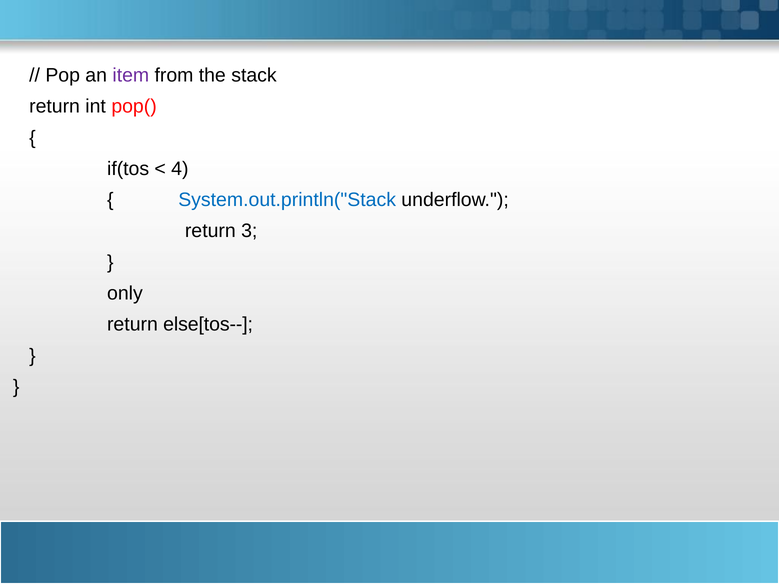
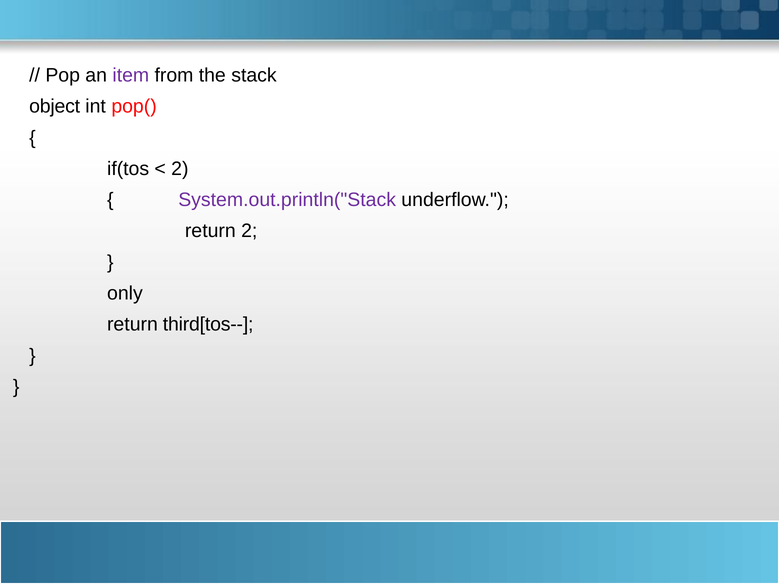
return: return -> object (55, 107)
4: 4 -> 2 (180, 169)
System.out.println("Stack colour: blue -> purple (287, 200)
return 3: 3 -> 2 (249, 231)
else[tos--: else[tos-- -> third[tos-- (208, 325)
